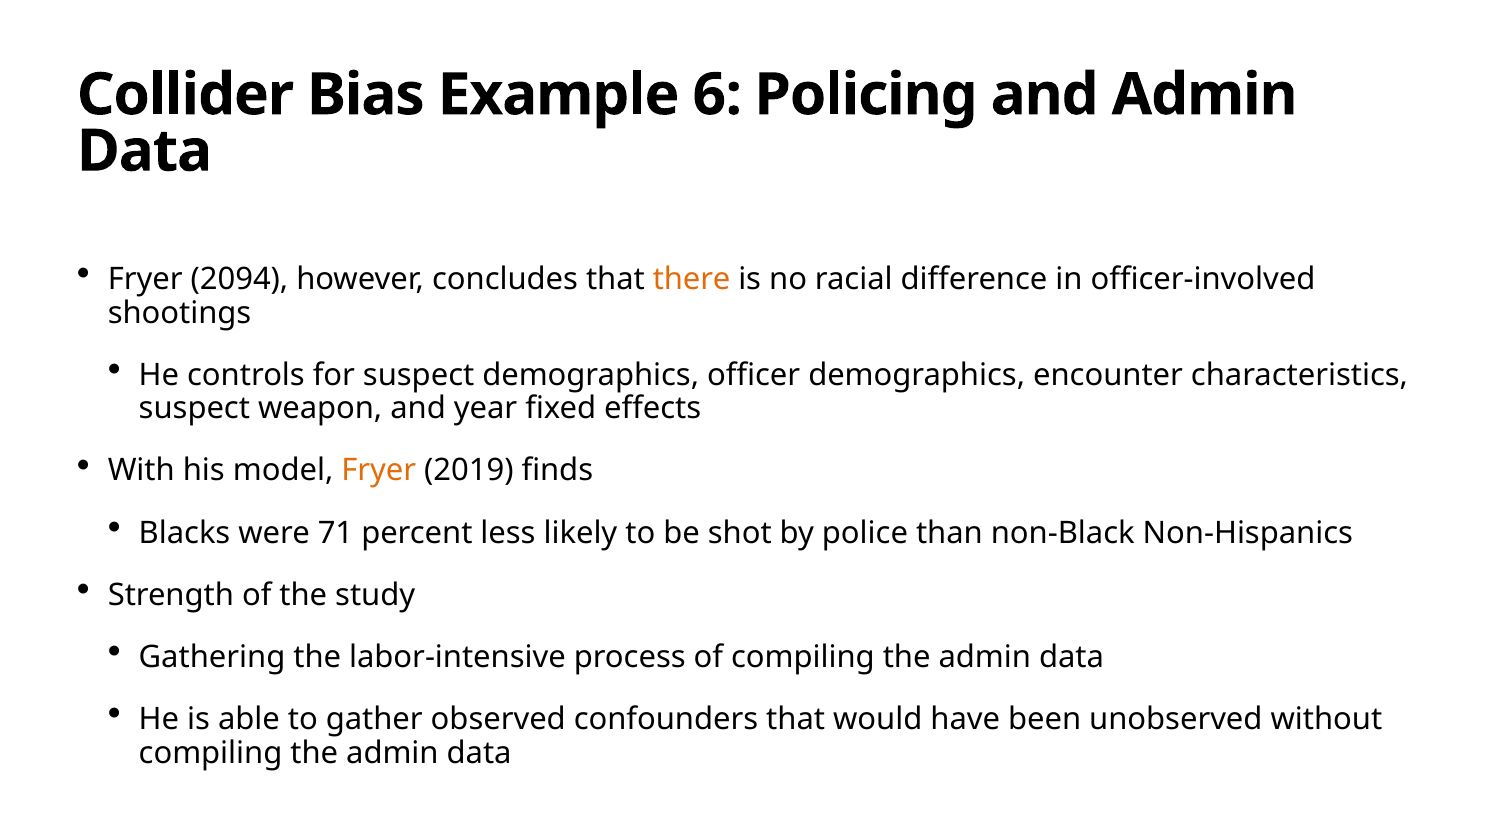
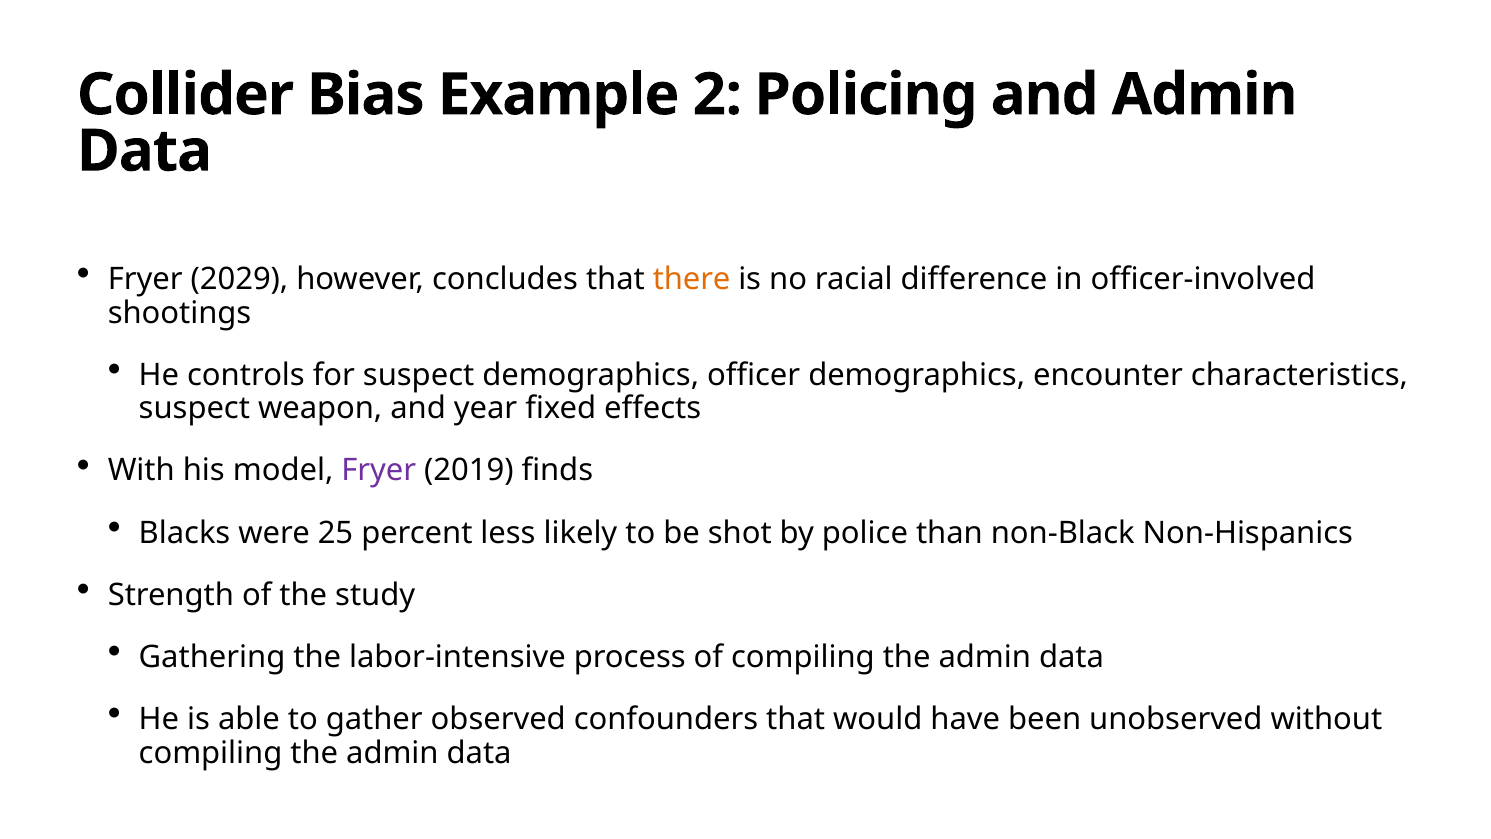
6: 6 -> 2 (717, 95)
2094: 2094 -> 2029 (239, 279)
Fryer colour: orange -> purple (379, 471)
71: 71 -> 25 (335, 533)
